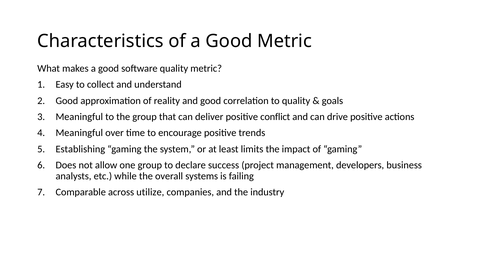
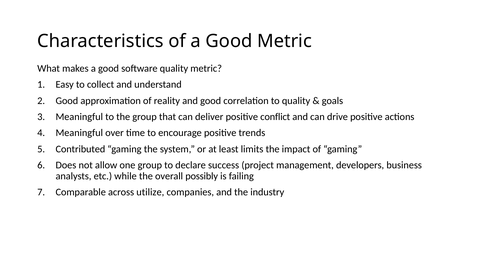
Establishing: Establishing -> Contributed (80, 149)
systems: systems -> possibly (202, 176)
